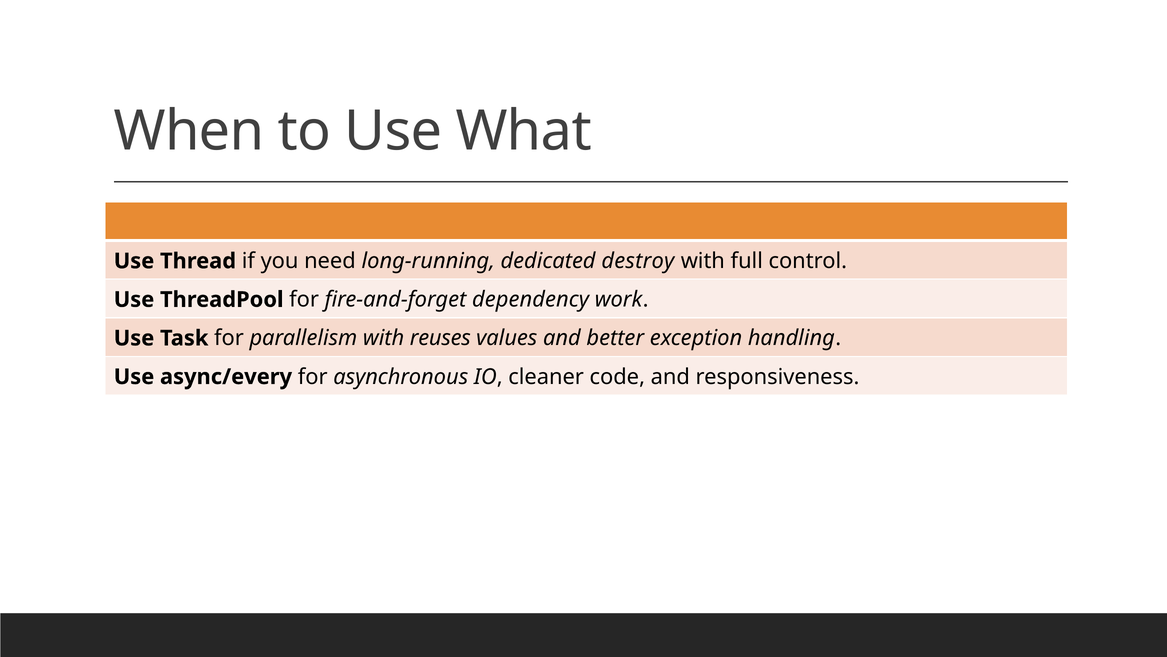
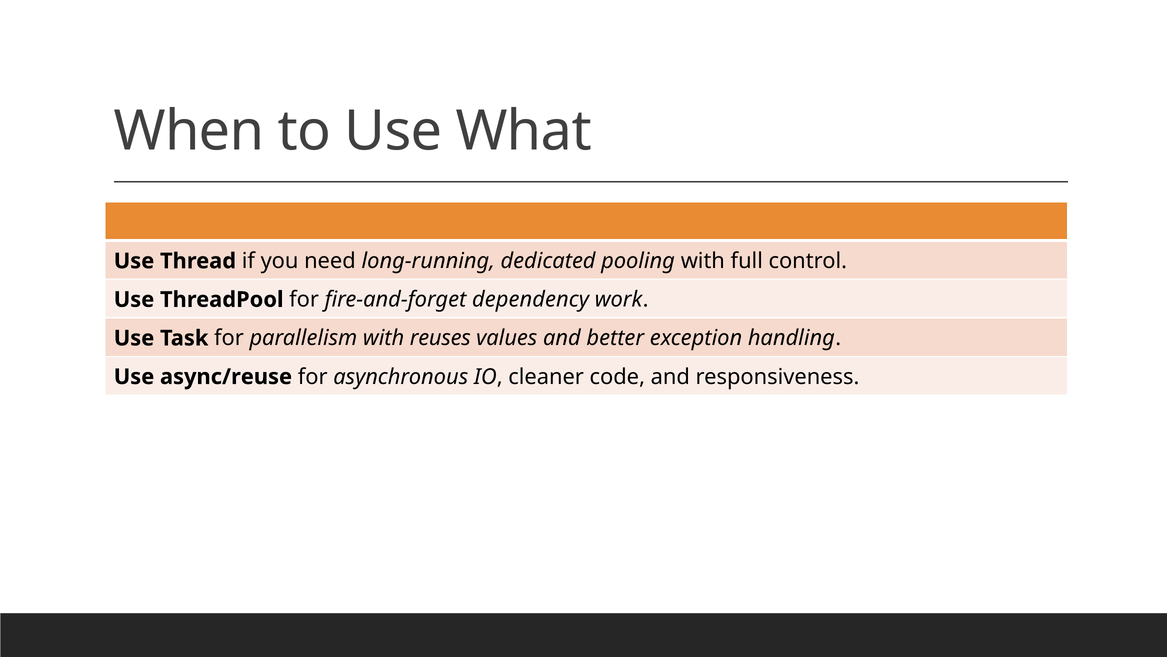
destroy: destroy -> pooling (638, 261)
async/every: async/every -> async/reuse (226, 377)
